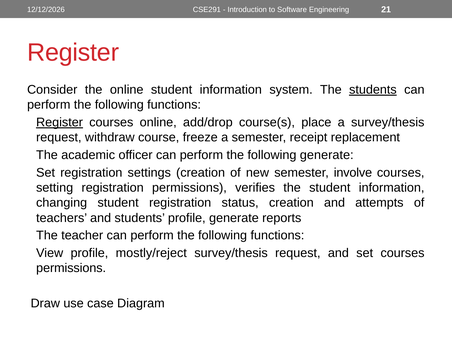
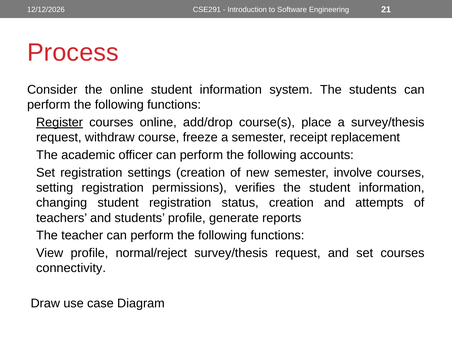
Register: Register -> Process (73, 53)
students underline: present -> none (373, 90)
following generate: generate -> accounts (327, 155)
mostly/reject: mostly/reject -> normal/reject (151, 253)
permissions: permissions -> connectivity (71, 268)
